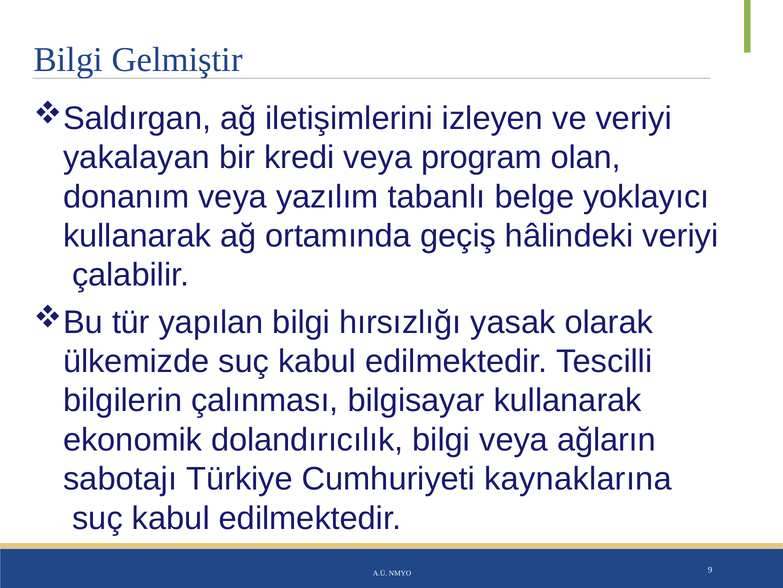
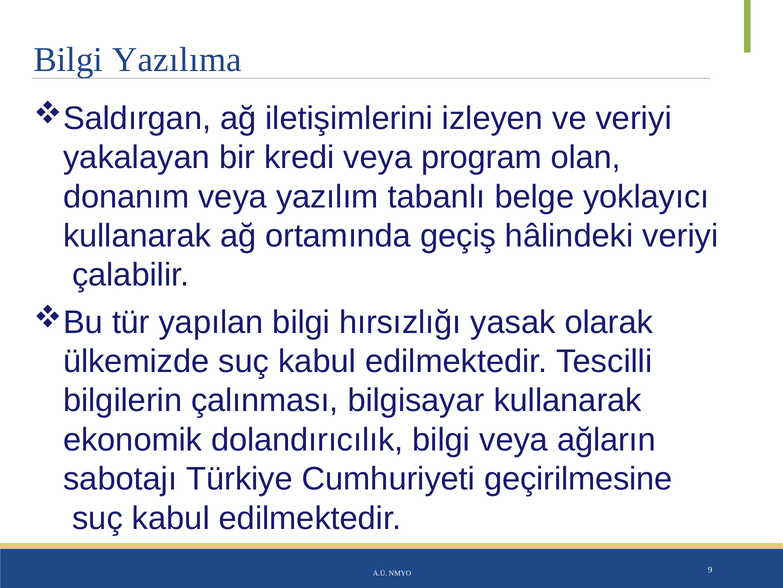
Gelmiştir: Gelmiştir -> Yazılıma (177, 60)
kaynaklarına: kaynaklarına -> geçirilmesine (578, 478)
